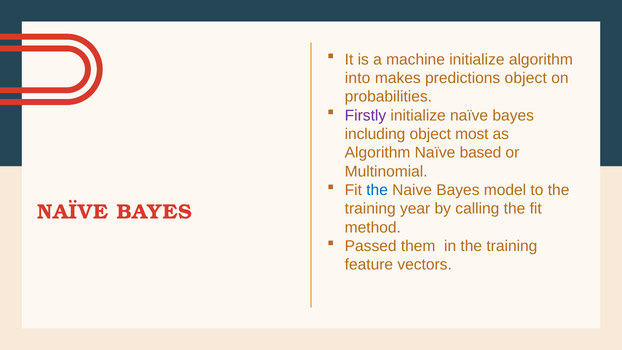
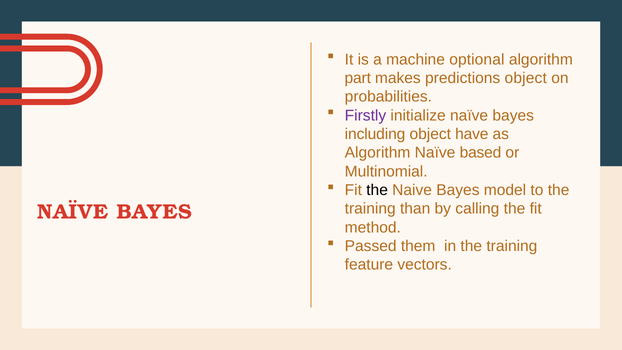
machine initialize: initialize -> optional (477, 59)
into: into -> part (358, 78)
most: most -> have (472, 134)
the colour: blue -> black (377, 190)
year: year -> than (415, 209)
